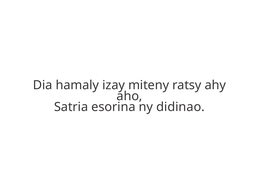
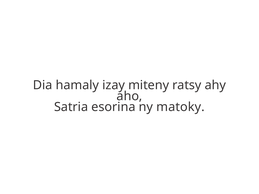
didinao: didinao -> matoky (180, 107)
